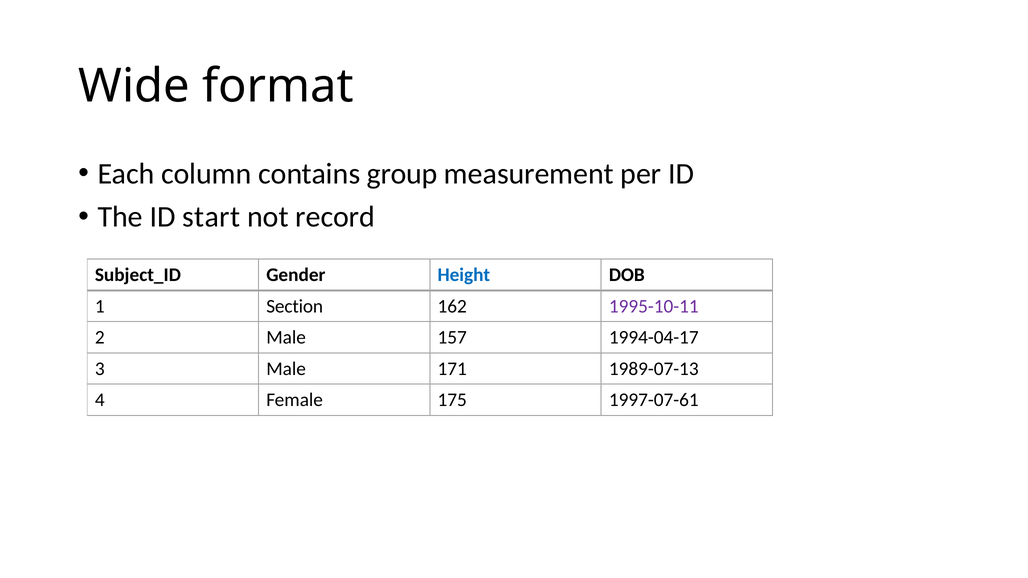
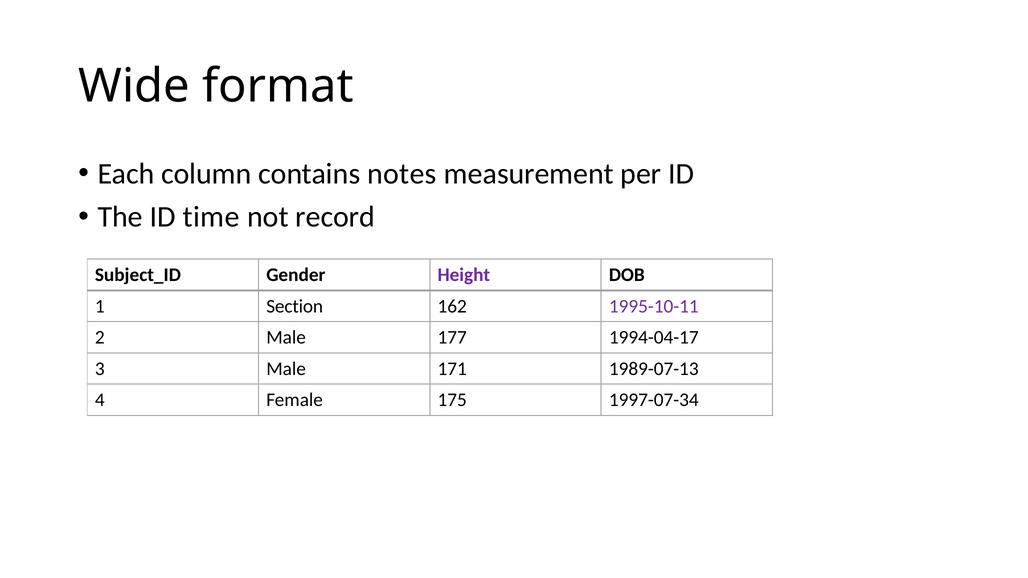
group: group -> notes (402, 174)
start: start -> time (211, 217)
Height colour: blue -> purple (464, 275)
157: 157 -> 177 (452, 338)
1997-07-61: 1997-07-61 -> 1997-07-34 (654, 400)
